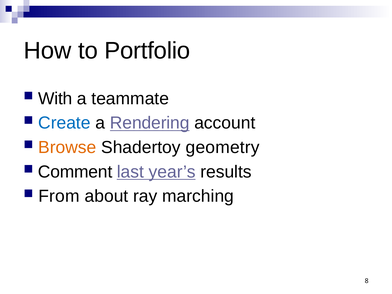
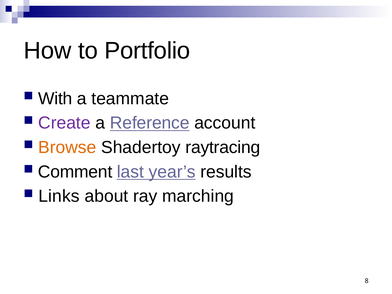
Create colour: blue -> purple (64, 123)
Rendering: Rendering -> Reference (150, 123)
geometry: geometry -> raytracing (223, 147)
From: From -> Links (59, 196)
